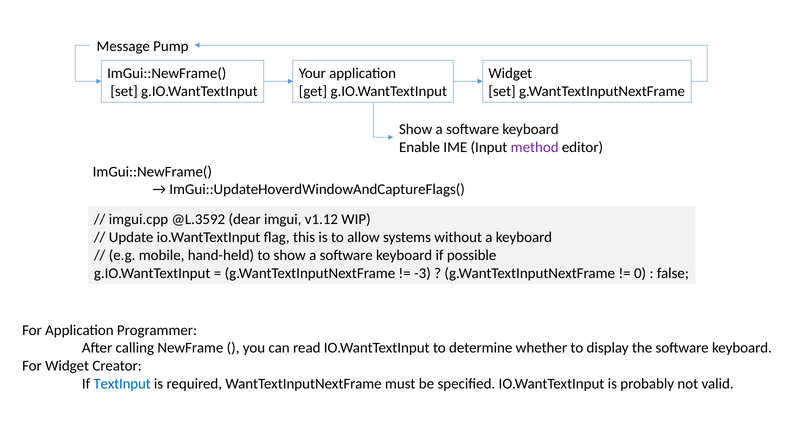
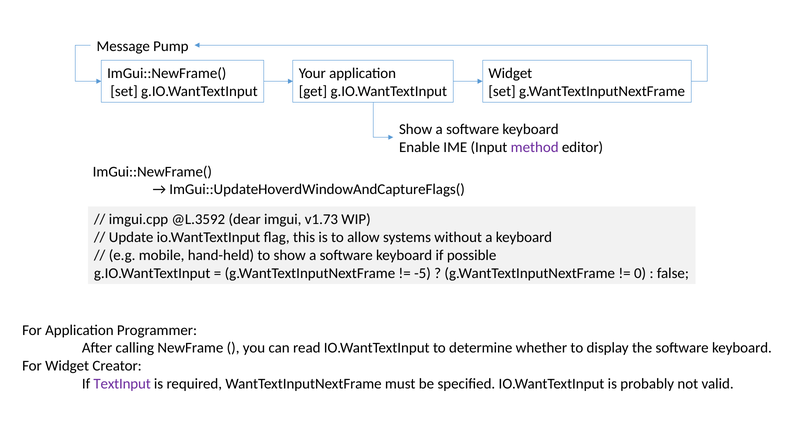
v1.12: v1.12 -> v1.73 (321, 219)
-3: -3 -> -5 (422, 273)
TextInput colour: blue -> purple (122, 384)
